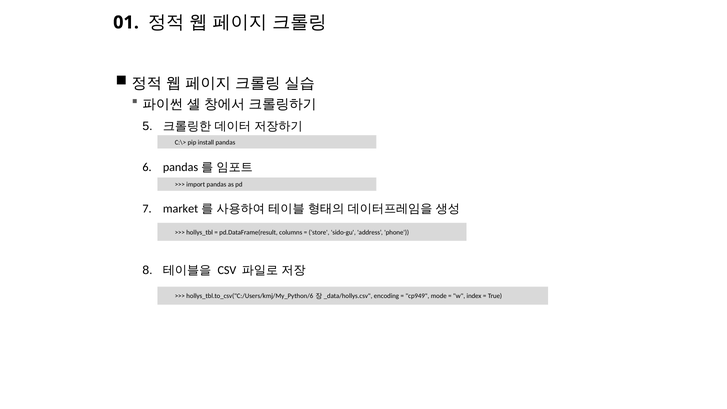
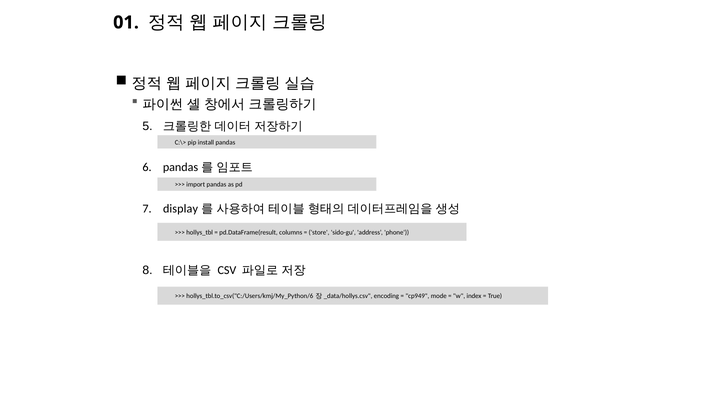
market: market -> display (180, 209)
